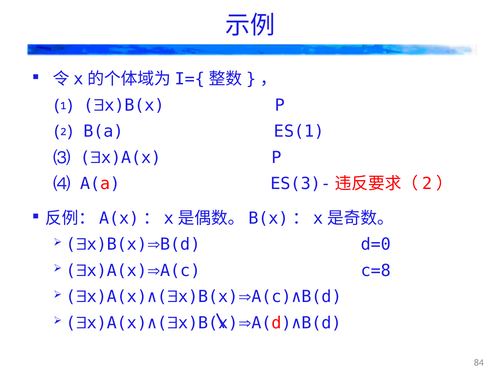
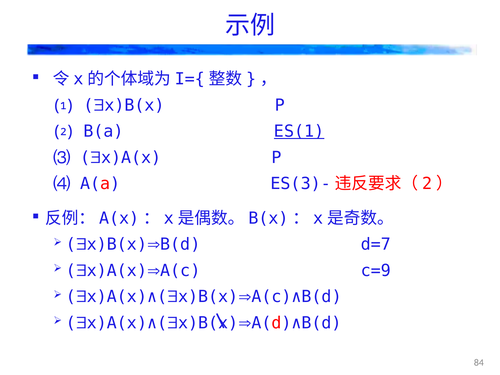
ES(1 underline: none -> present (299, 131)
d=0: d=0 -> d=7 (376, 244)
c=8: c=8 -> c=9 (376, 271)
